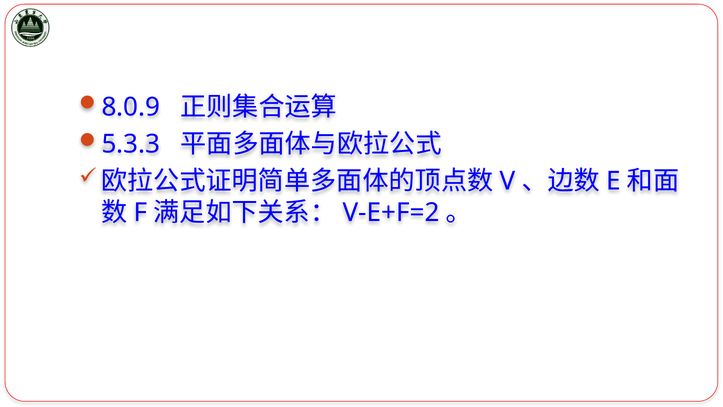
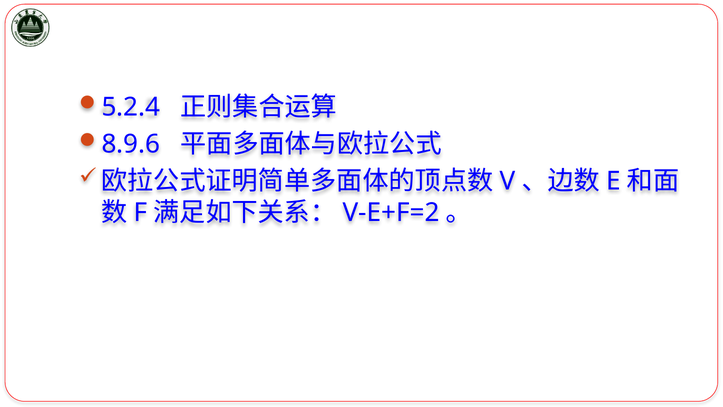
8.0.9: 8.0.9 -> 5.2.4 (131, 107)
5.3.3: 5.3.3 -> 8.9.6 (131, 144)
